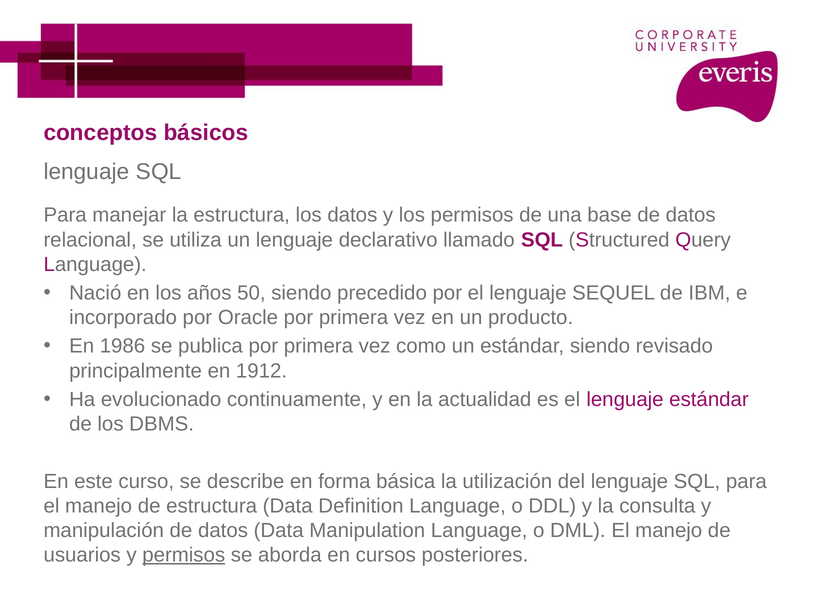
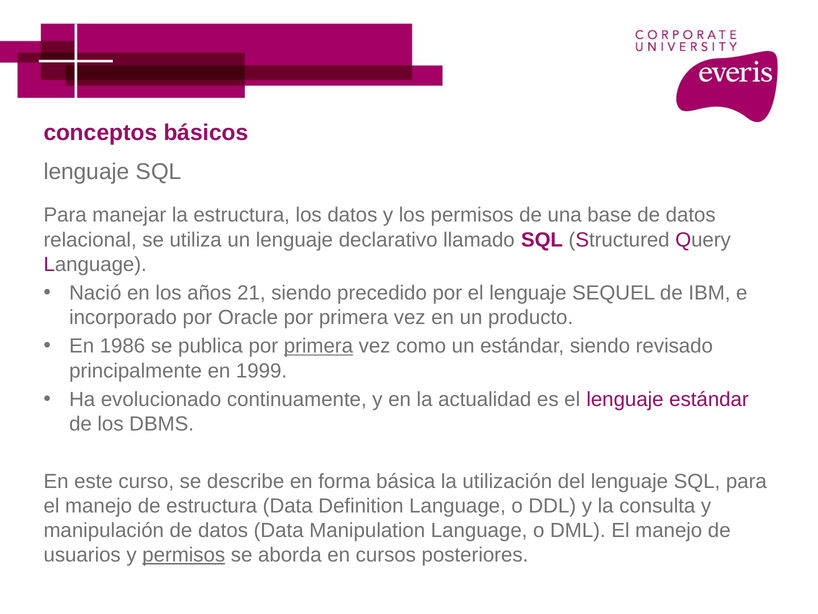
50: 50 -> 21 (251, 293)
primera underline: none -> present (318, 346)
1912: 1912 -> 1999 (262, 370)
